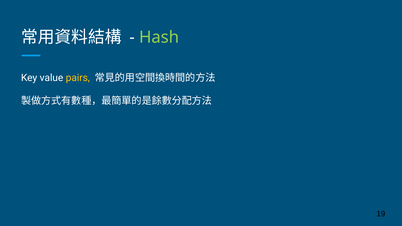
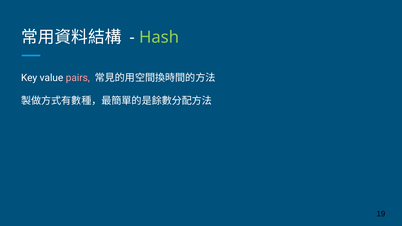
pairs colour: yellow -> pink (78, 78)
